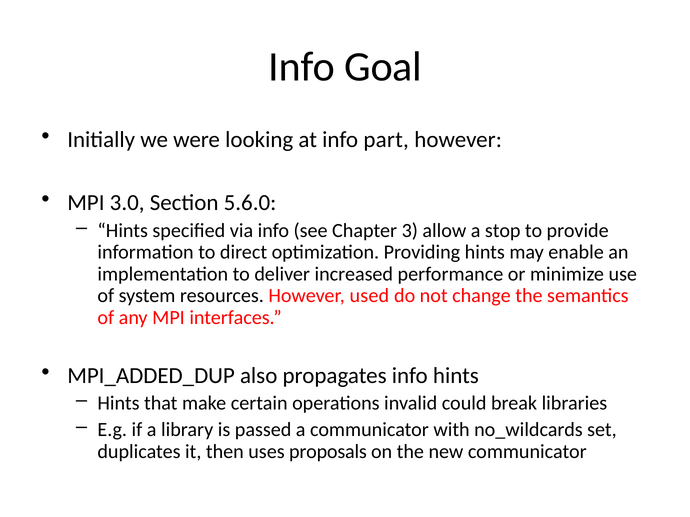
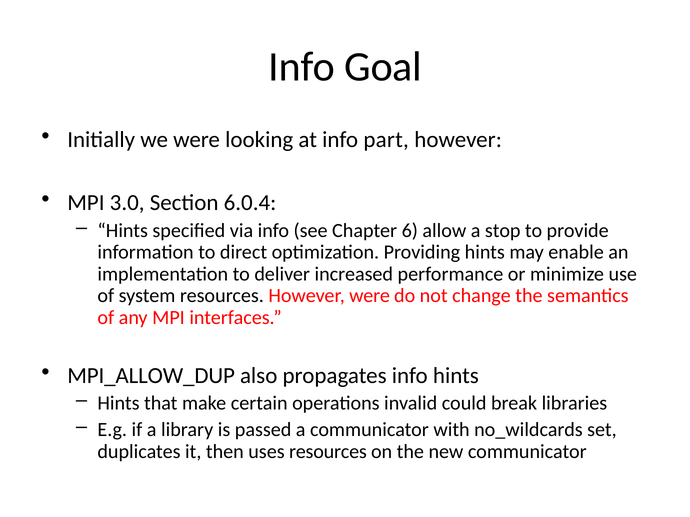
5.6.0: 5.6.0 -> 6.0.4 (250, 203)
3: 3 -> 6 (410, 231)
However used: used -> were (370, 296)
MPI_ADDED_DUP: MPI_ADDED_DUP -> MPI_ALLOW_DUP (151, 376)
uses proposals: proposals -> resources (328, 452)
